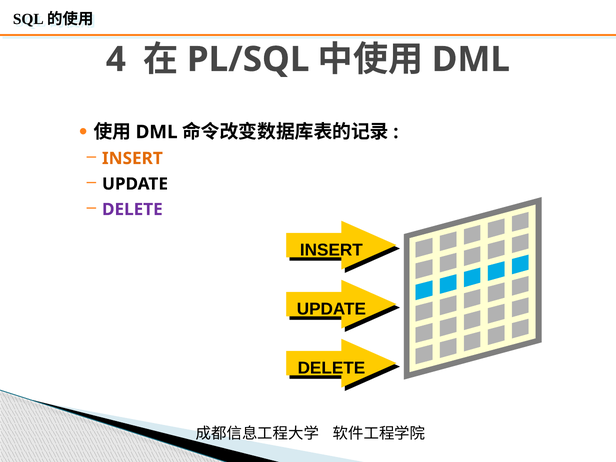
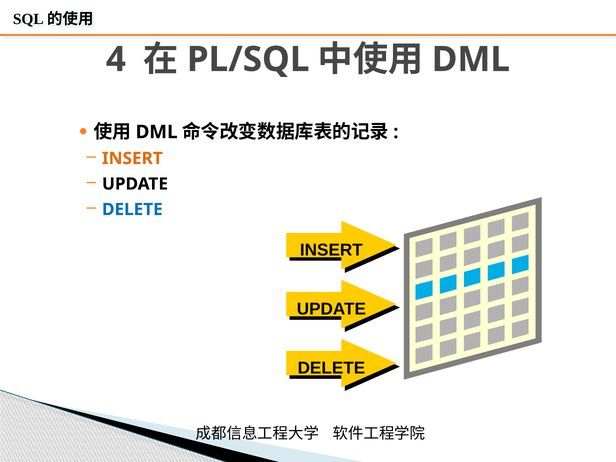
DELETE colour: purple -> blue (132, 209)
